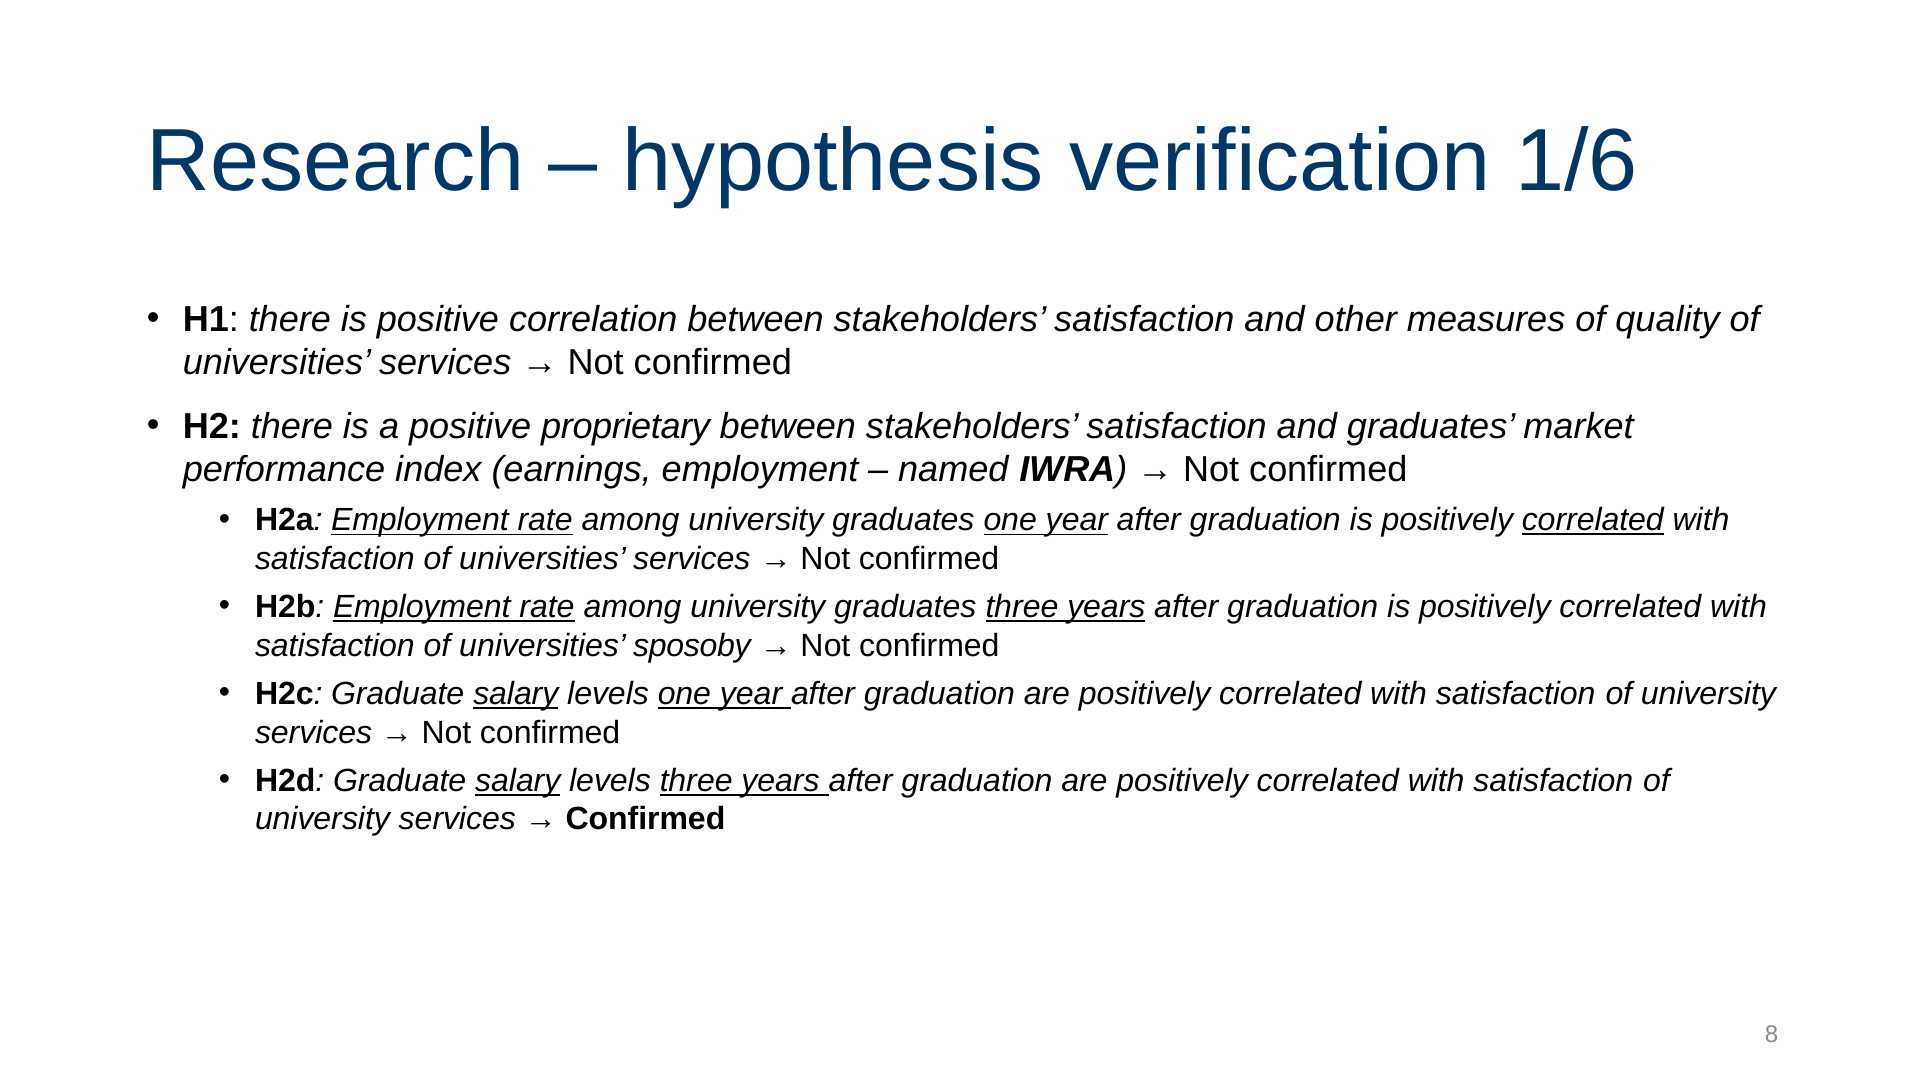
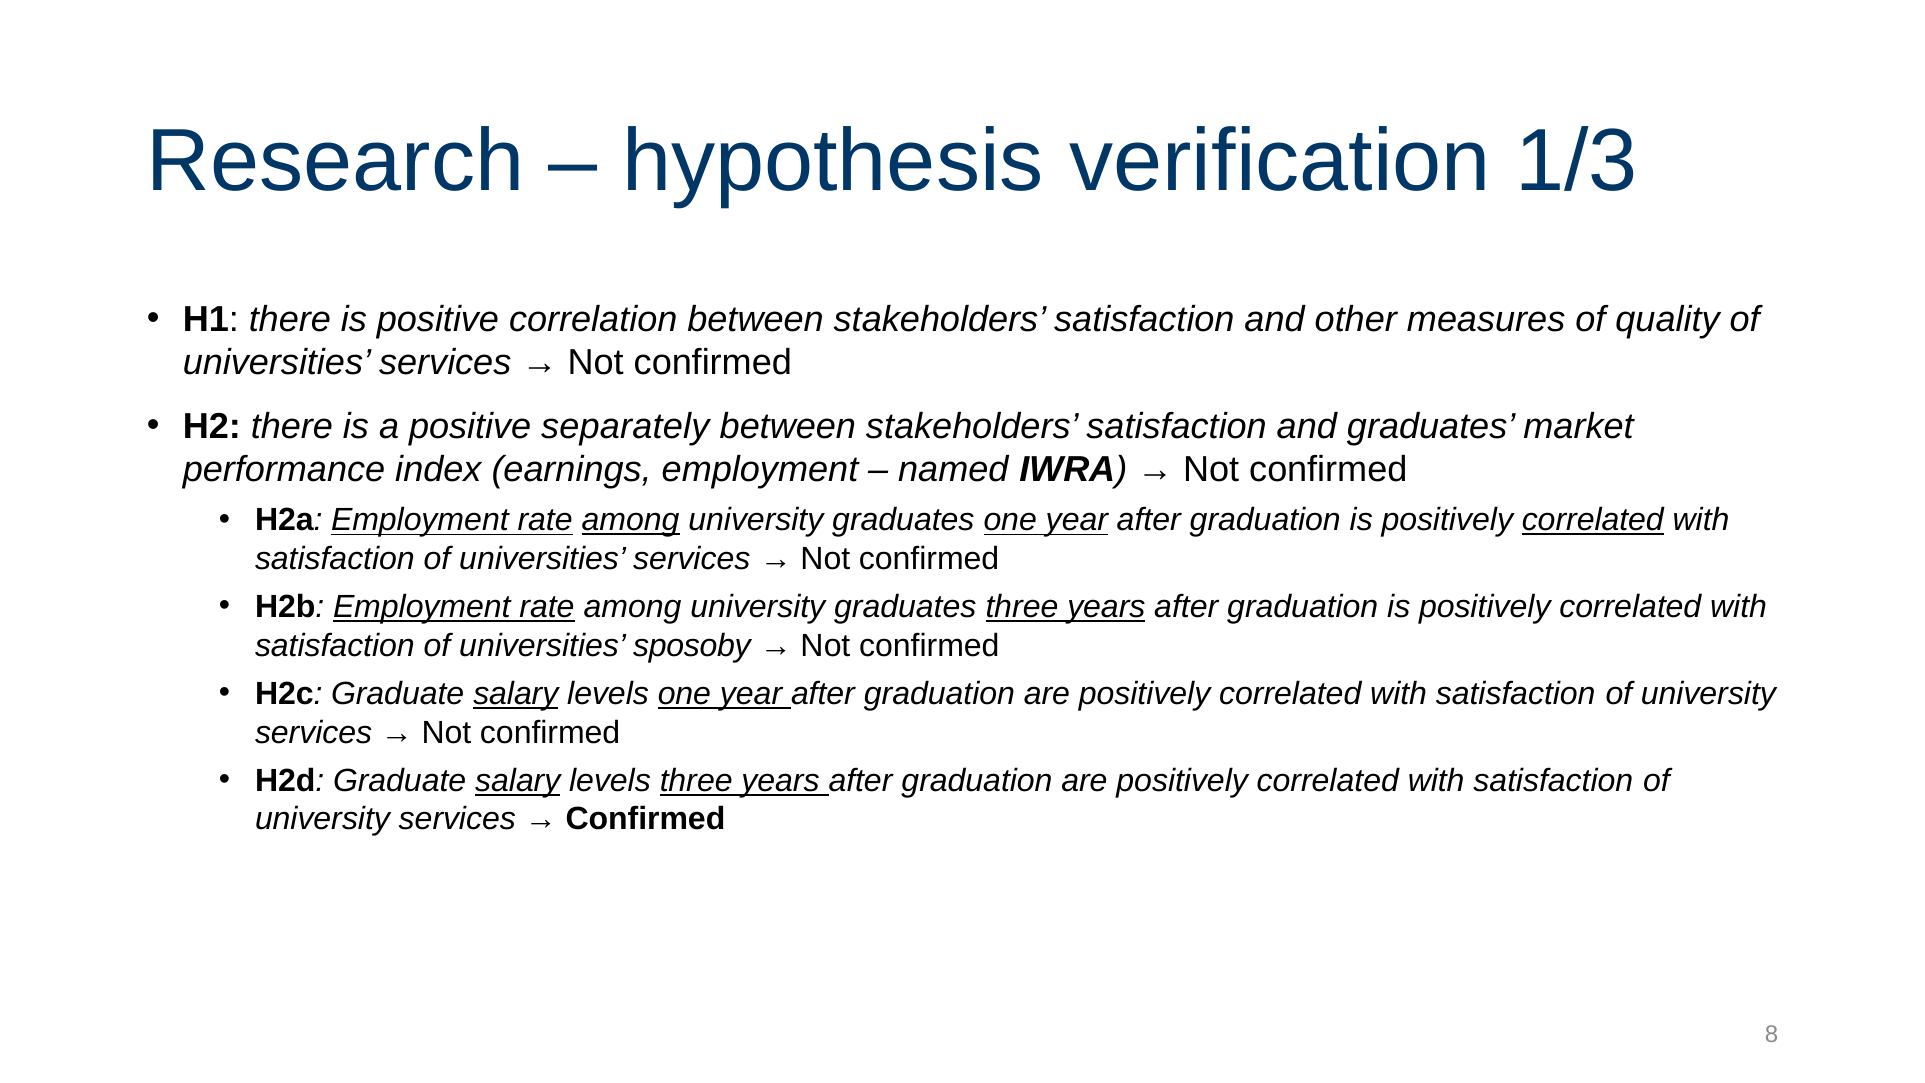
1/6: 1/6 -> 1/3 (1577, 162)
proprietary: proprietary -> separately (625, 426)
among underline: none -> present (631, 520)
